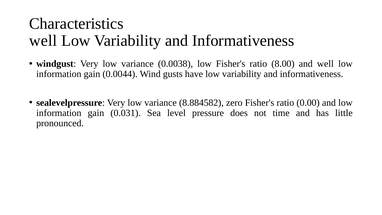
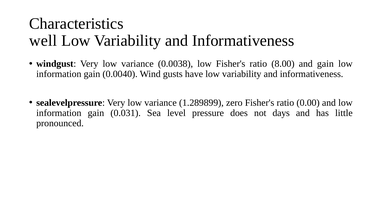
and well: well -> gain (325, 64)
0.0044: 0.0044 -> 0.0040 (120, 74)
8.884582: 8.884582 -> 1.289899 (201, 103)
time: time -> days (281, 113)
